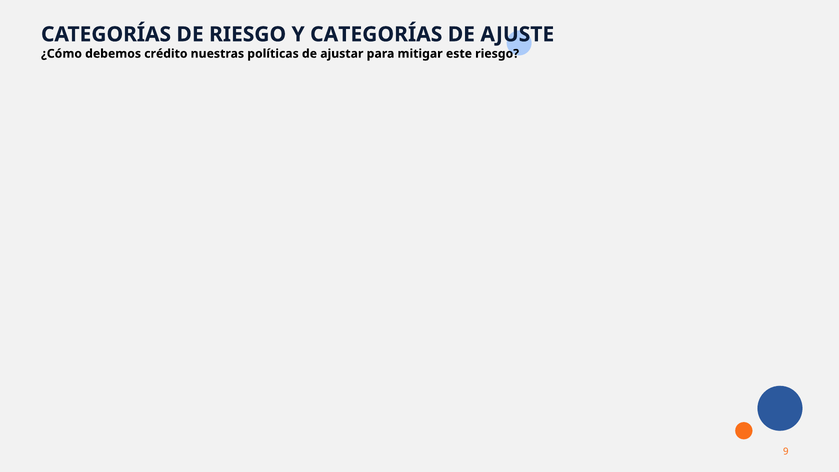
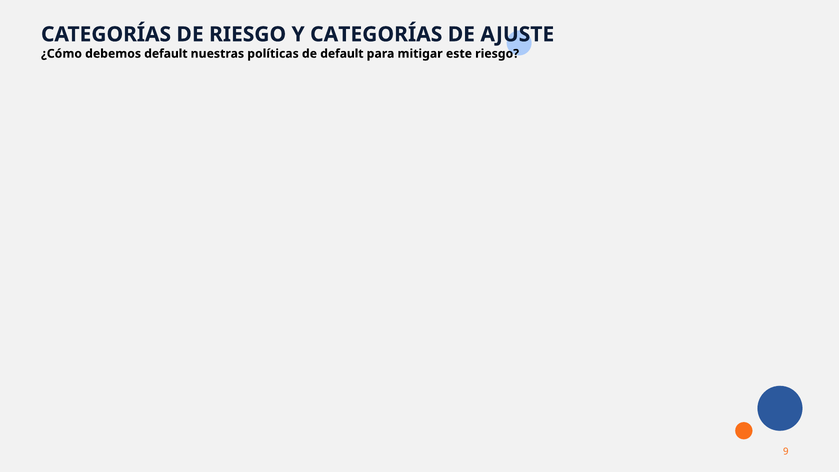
debemos crédito: crédito -> default (166, 54)
de ajustar: ajustar -> default (342, 54)
